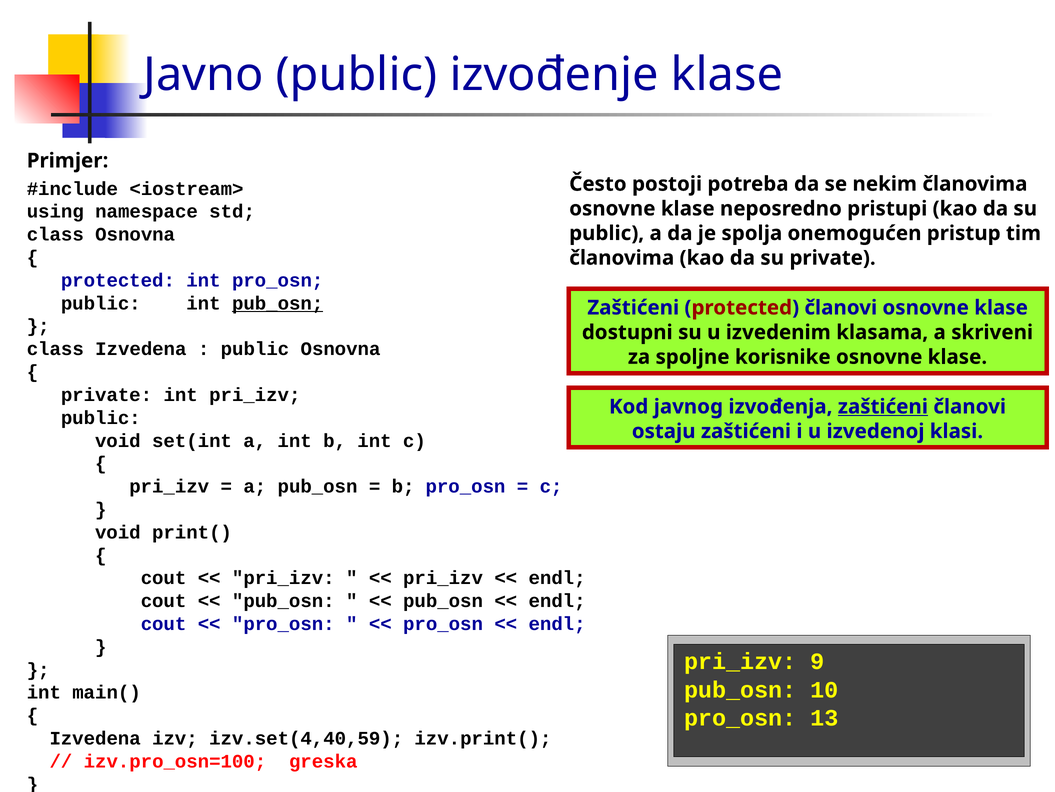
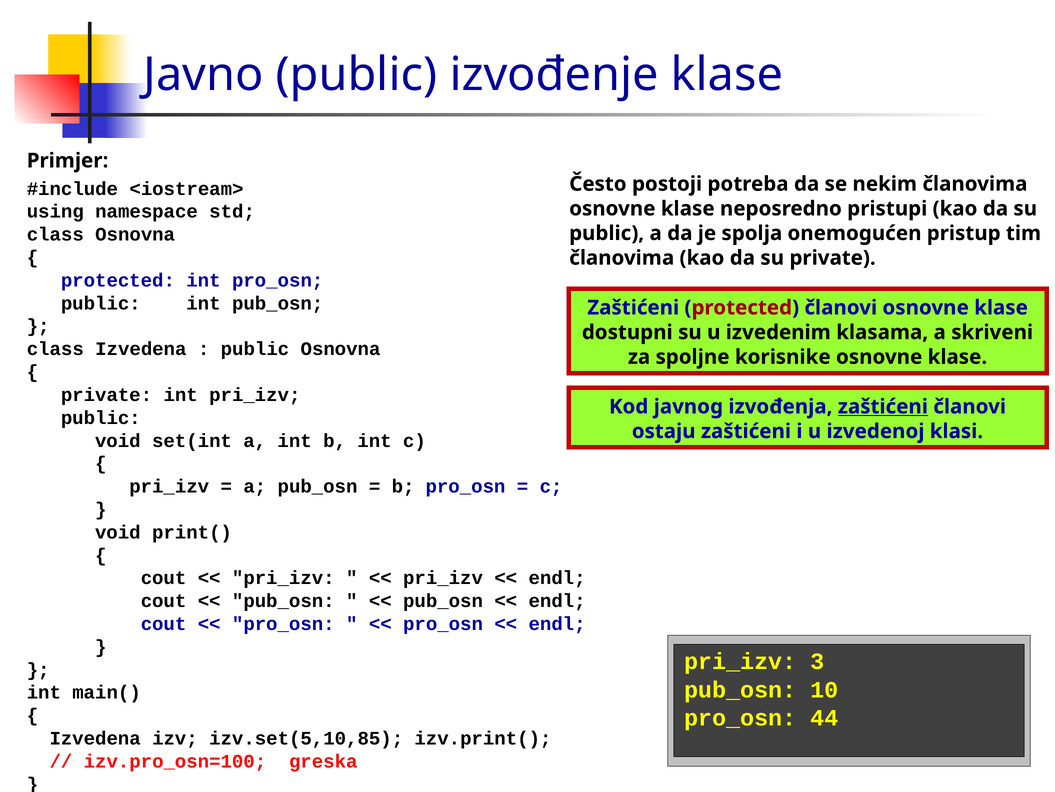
pub_osn underline: present -> none (278, 303)
9: 9 -> 3 (817, 661)
13: 13 -> 44 (824, 717)
izv.set(4,40,59: izv.set(4,40,59 -> izv.set(5,10,85 (306, 738)
